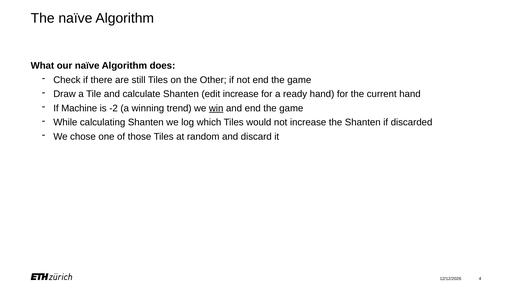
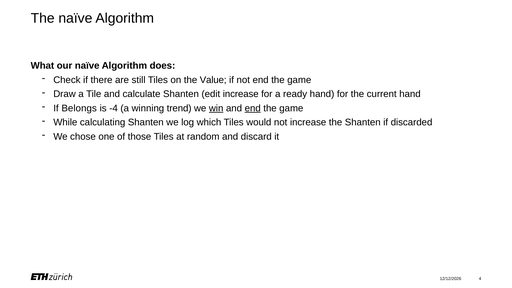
Other: Other -> Value (213, 80)
Machine: Machine -> Belongs (79, 108)
-2: -2 -> -4 (114, 108)
end underline: none -> present (253, 108)
